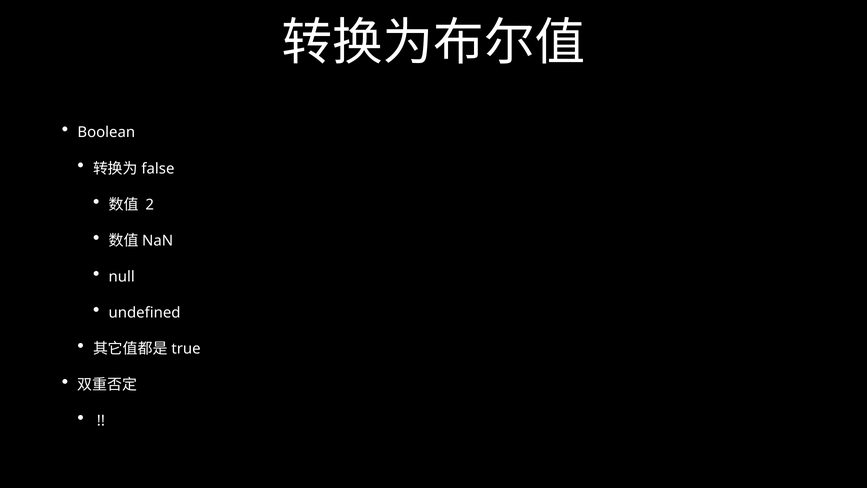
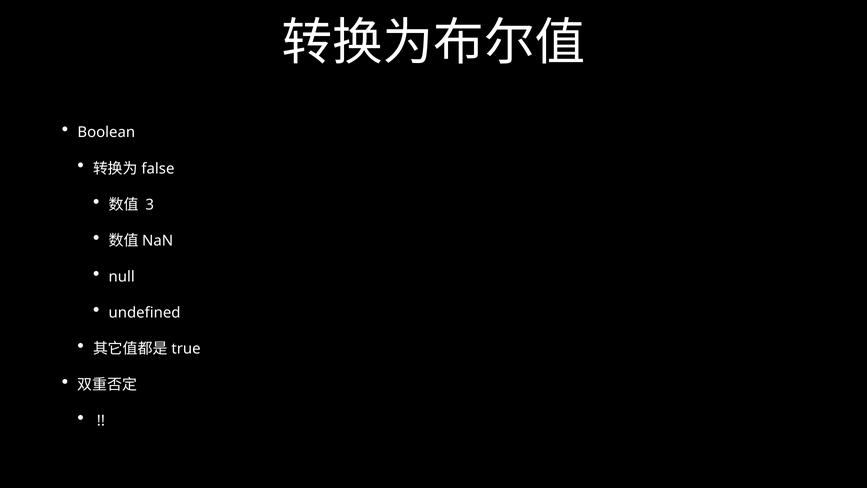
2: 2 -> 3 (150, 204)
